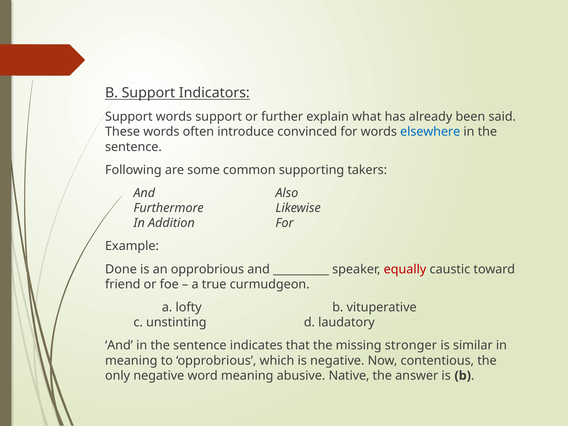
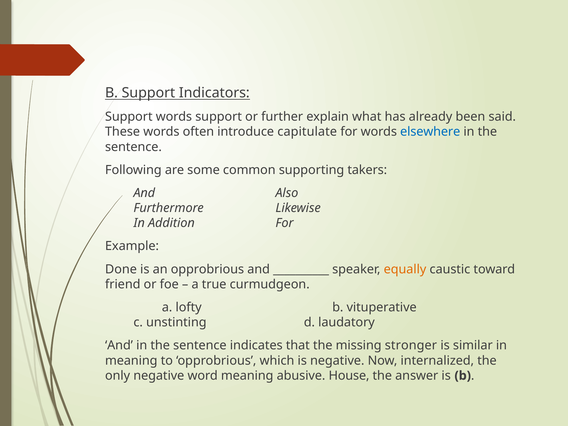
convinced: convinced -> capitulate (307, 132)
equally colour: red -> orange (405, 269)
contentious: contentious -> internalized (437, 361)
Native: Native -> House (349, 376)
